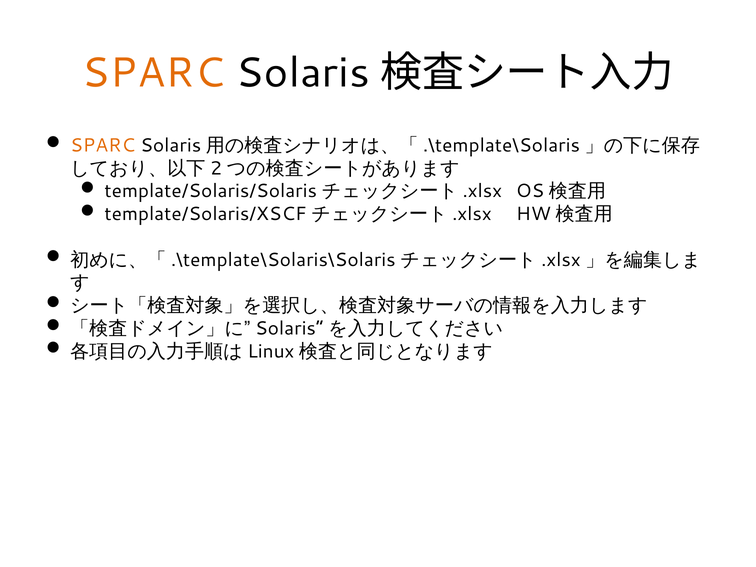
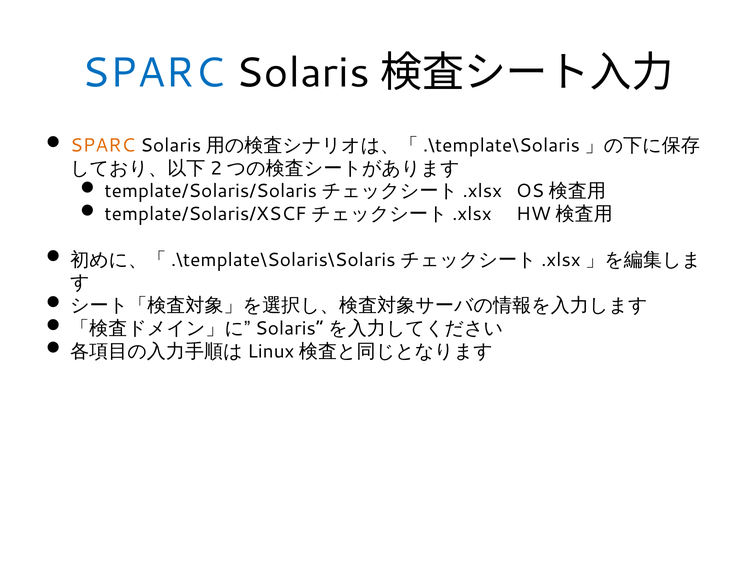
SPARC colour: orange -> blue (153, 73)
